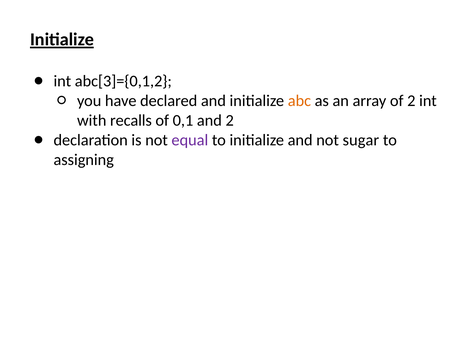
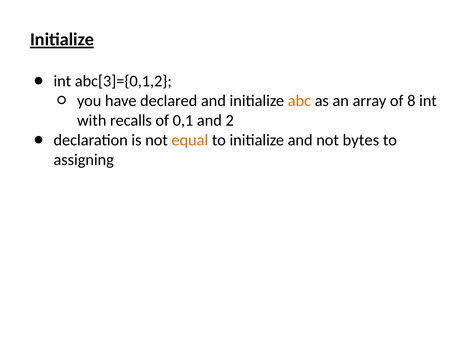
of 2: 2 -> 8 (411, 101)
equal colour: purple -> orange (190, 140)
sugar: sugar -> bytes (361, 140)
